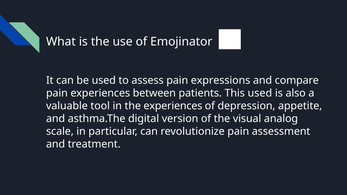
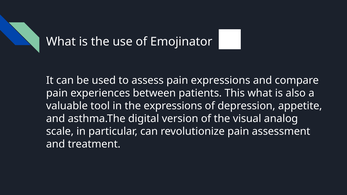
This used: used -> what (260, 93)
the experiences: experiences -> expressions (173, 106)
